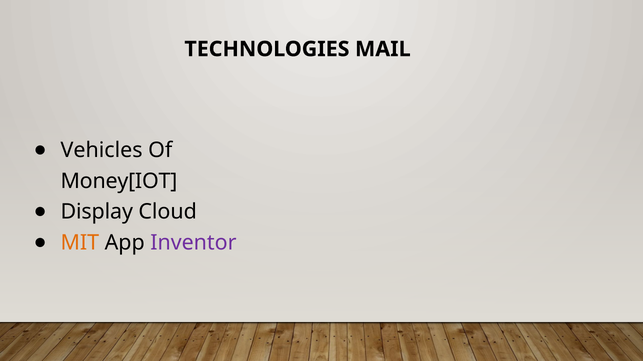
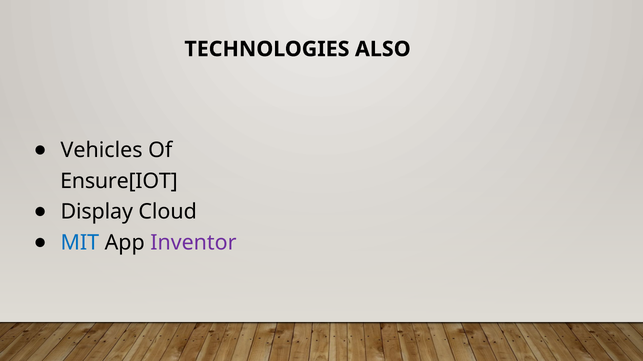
MAIL: MAIL -> ALSO (383, 49)
Money[IOT: Money[IOT -> Ensure[IOT (119, 181)
MIT colour: orange -> blue (80, 243)
